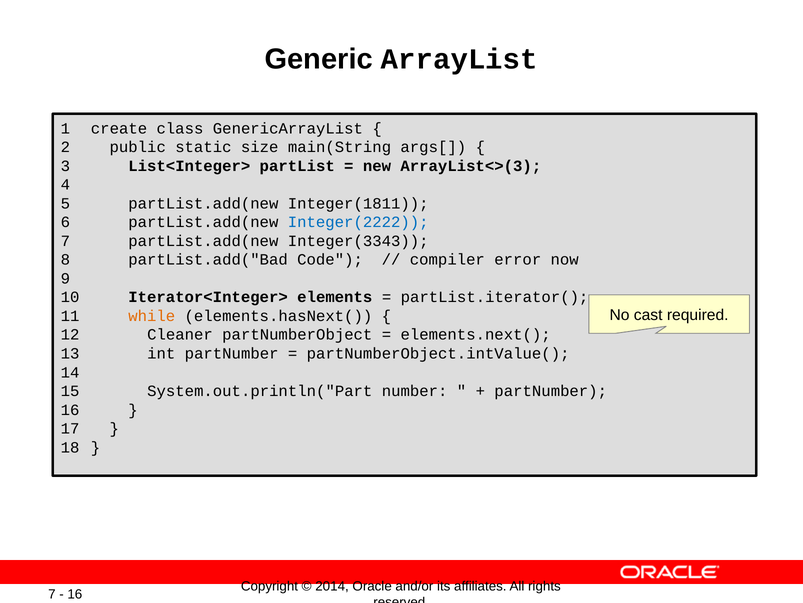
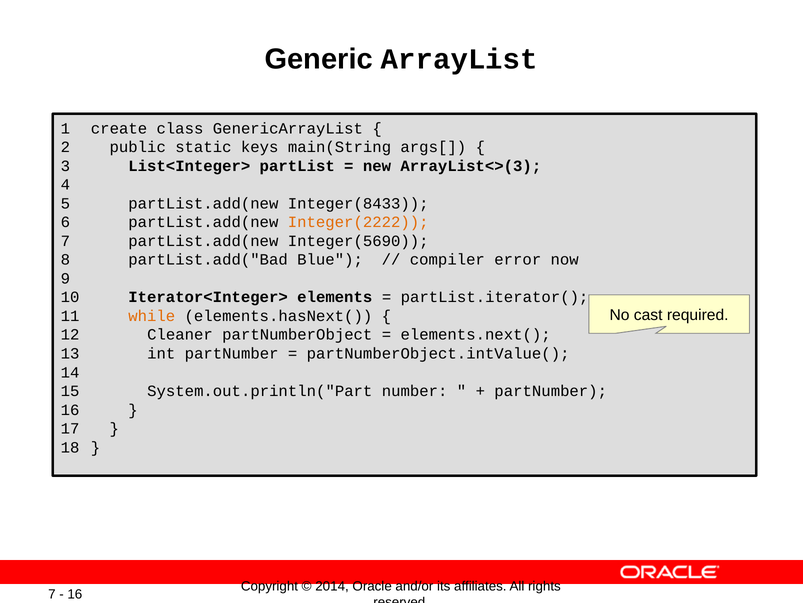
size: size -> keys (260, 147)
Integer(1811: Integer(1811 -> Integer(8433 (358, 203)
Integer(2222 colour: blue -> orange (358, 222)
Integer(3343: Integer(3343 -> Integer(5690 (358, 241)
Code: Code -> Blue (330, 259)
